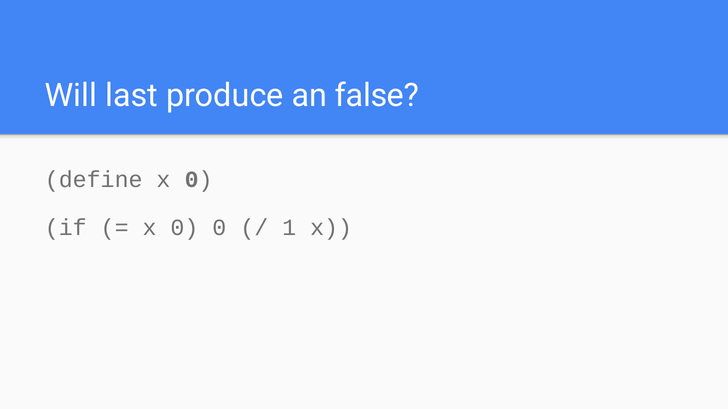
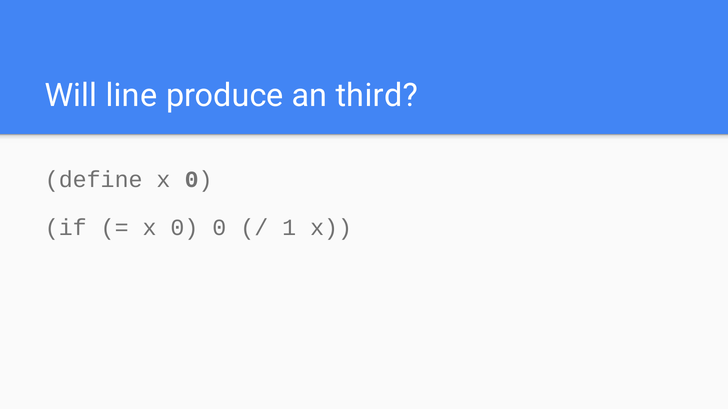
last: last -> line (131, 95)
false: false -> third (377, 95)
